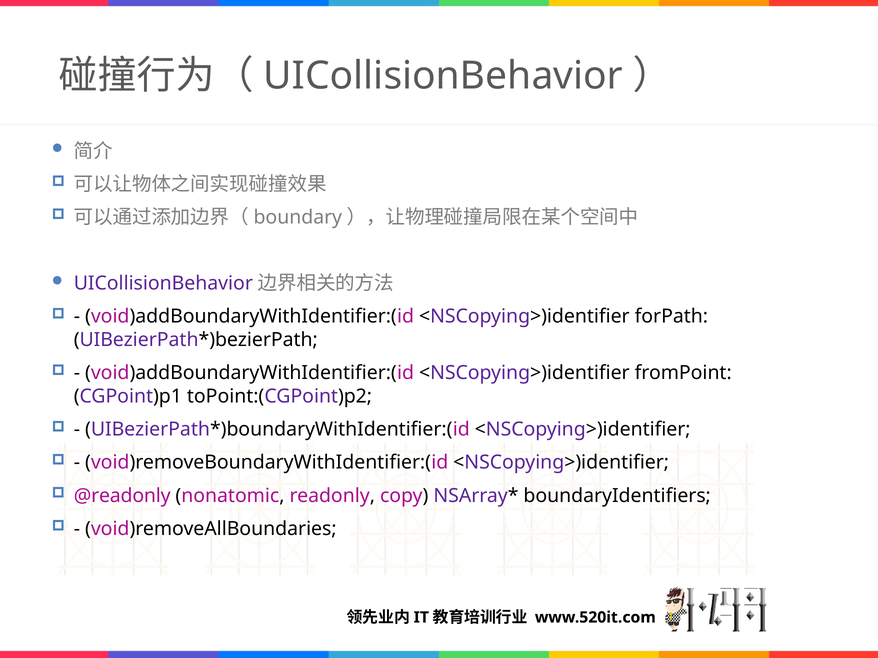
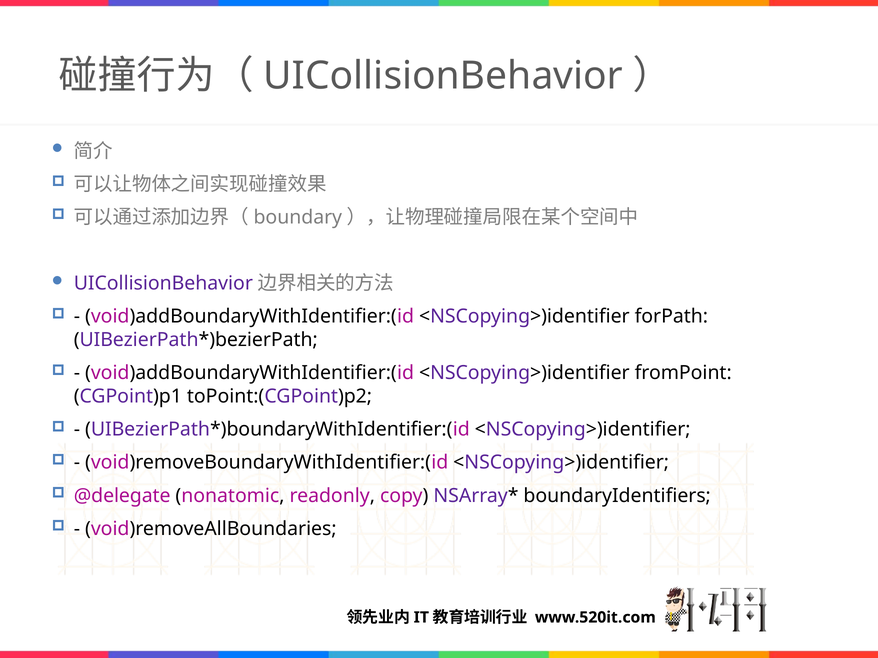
@readonly: @readonly -> @delegate (122, 496)
